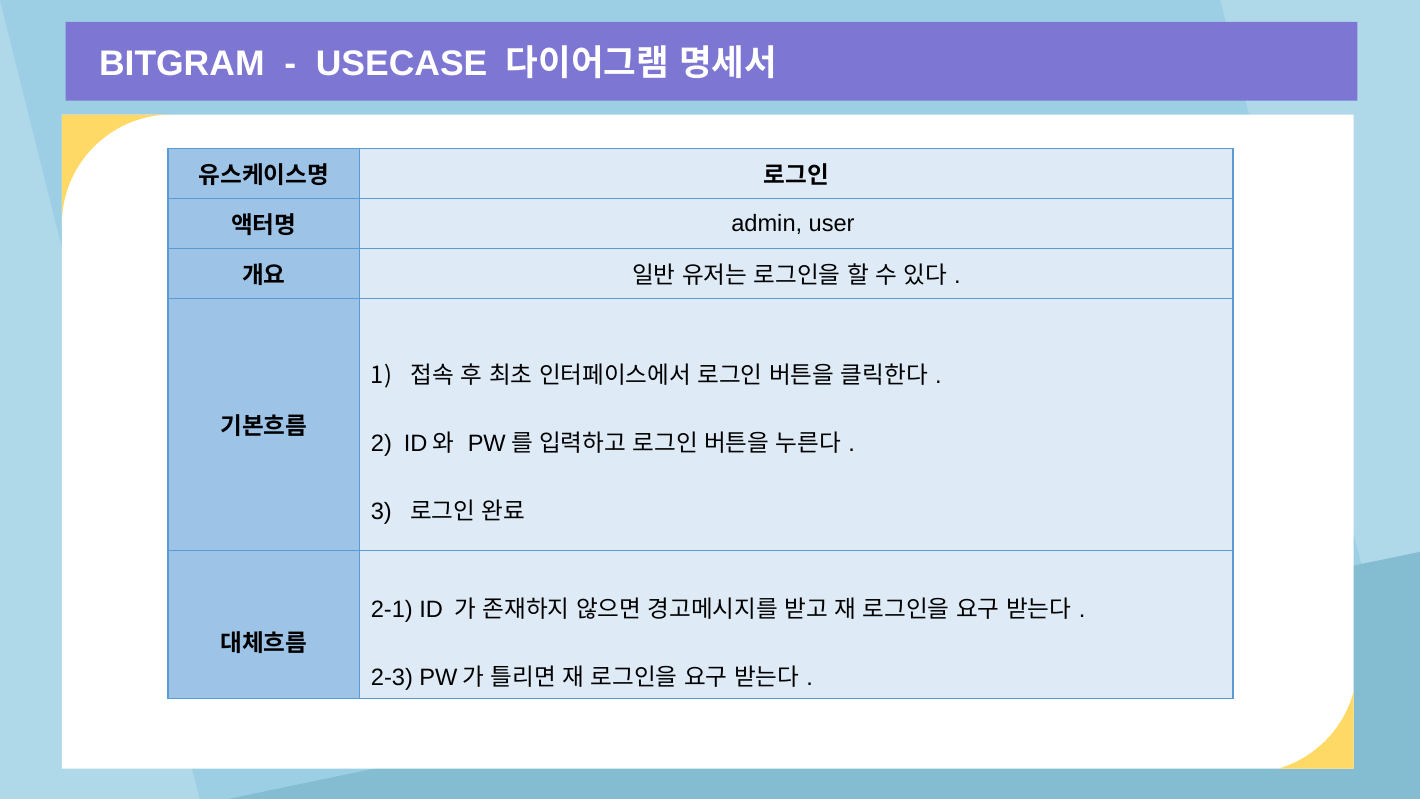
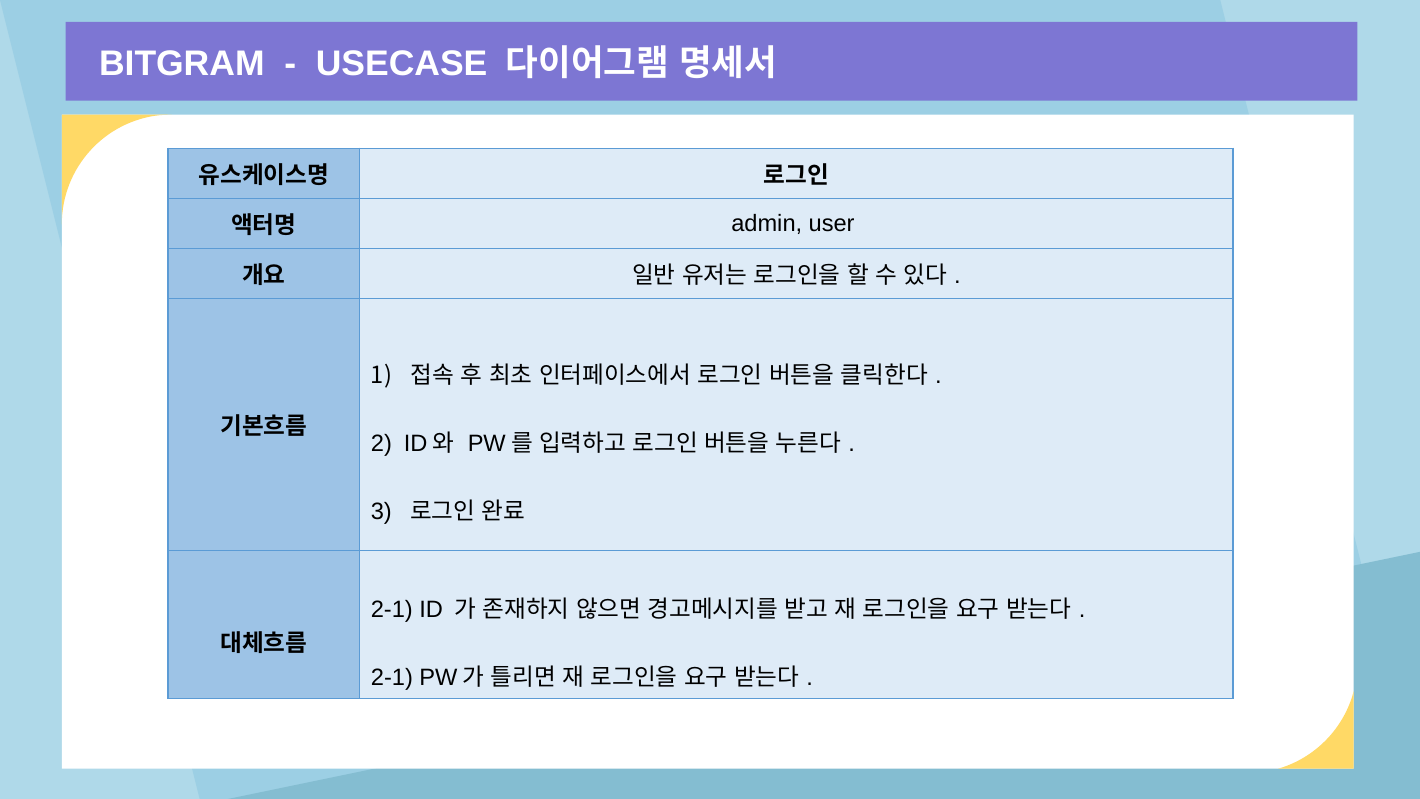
2-3: 2-3 -> 2-1 (392, 678)
